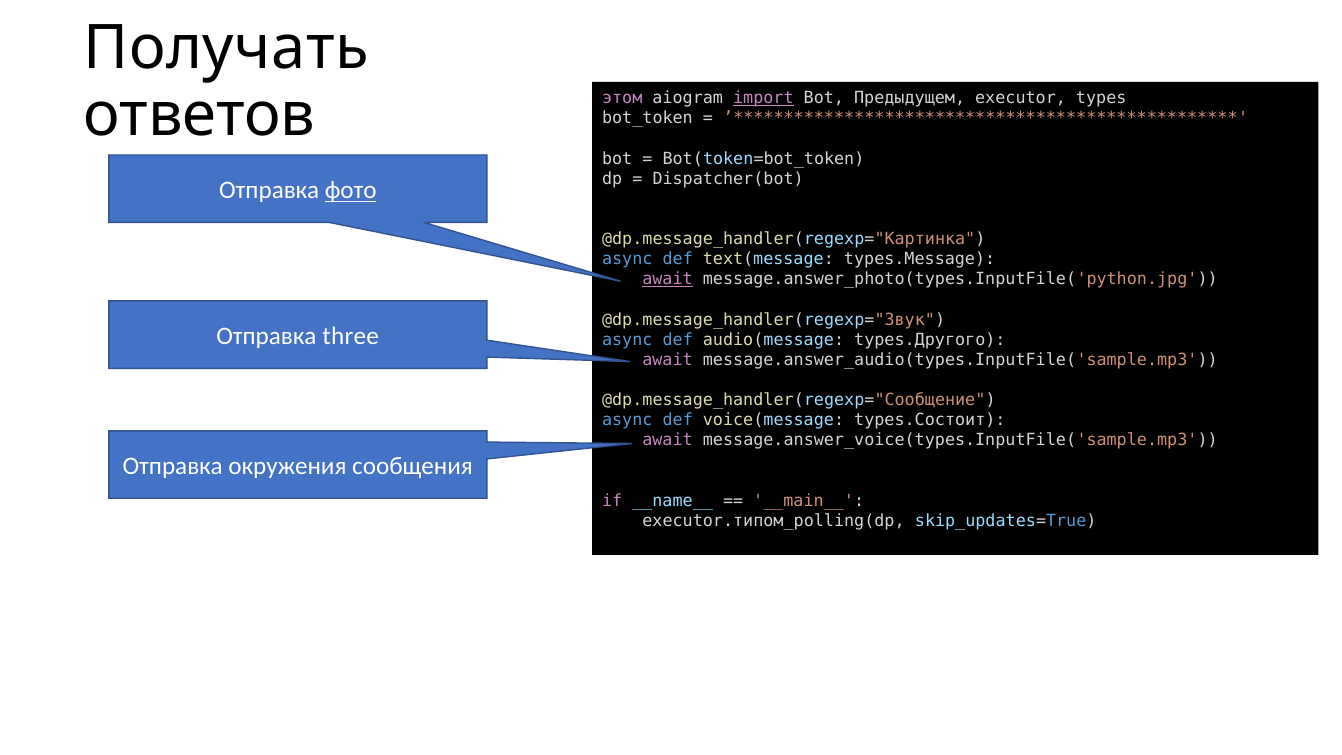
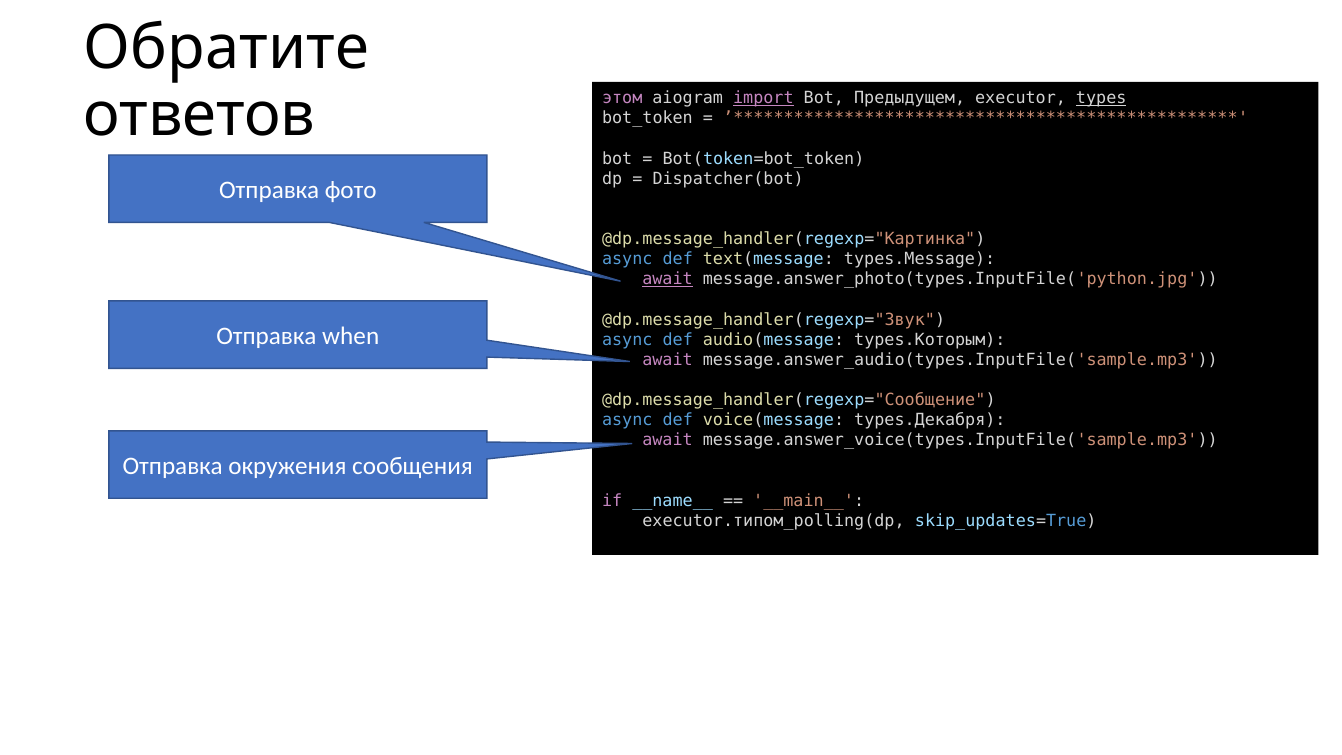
Получать: Получать -> Обратите (226, 48)
types underline: none -> present (1101, 98)
фото underline: present -> none (351, 190)
three: three -> when (351, 336)
types.Другого: types.Другого -> types.Которым (930, 340)
types.Состоит: types.Состоит -> types.Декабря (930, 420)
